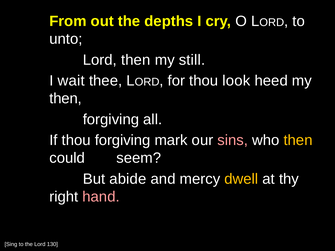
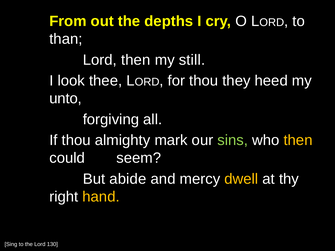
unto: unto -> than (66, 39)
wait: wait -> look (71, 81)
look: look -> they (236, 81)
then: then -> unto (66, 99)
thou forgiving: forgiving -> almighty (123, 140)
sins colour: pink -> light green (233, 140)
hand colour: pink -> yellow (101, 197)
